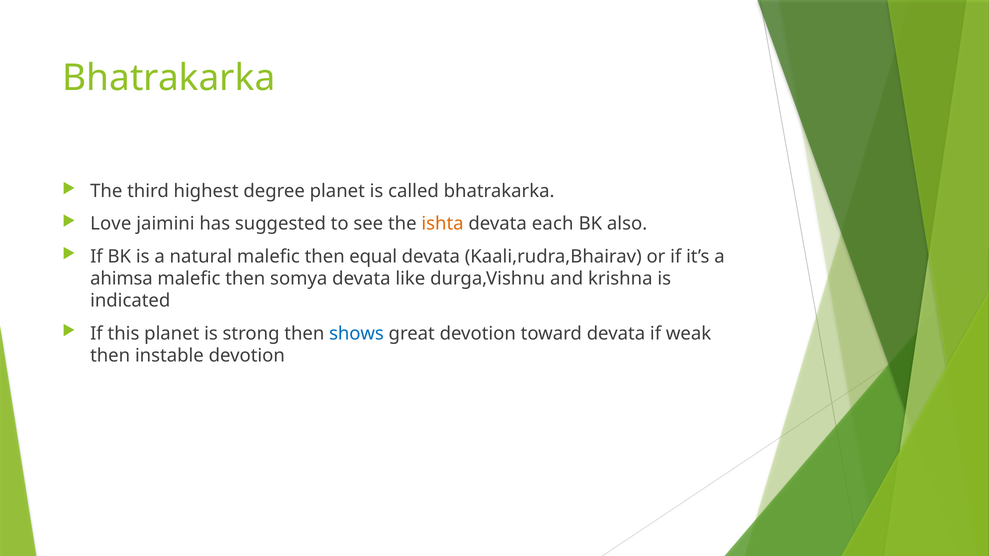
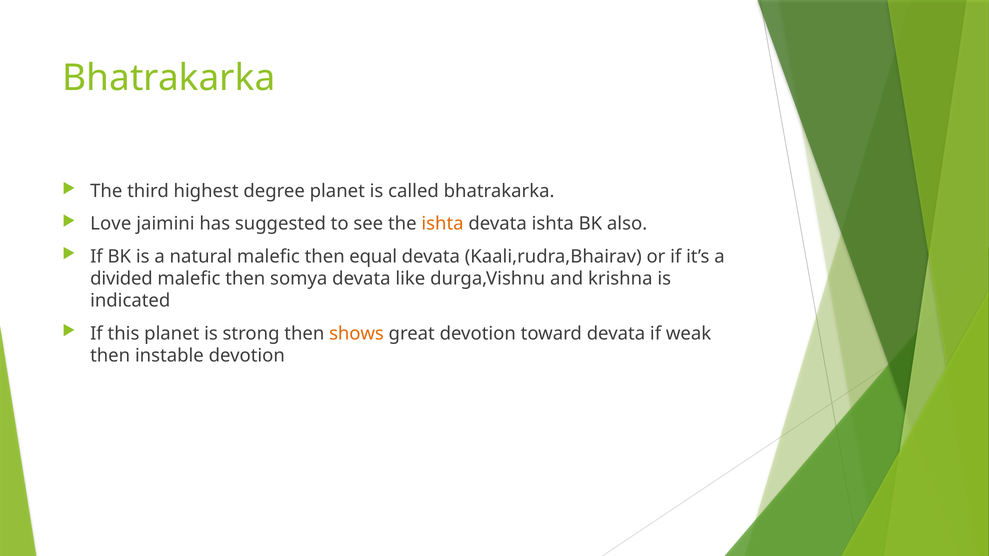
devata each: each -> ishta (553, 224)
ahimsa: ahimsa -> divided (121, 279)
shows colour: blue -> orange (357, 334)
